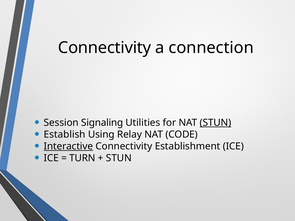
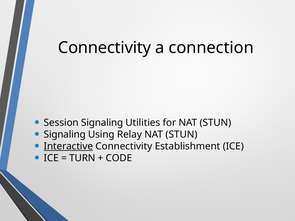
STUN underline: present -> none (215, 123)
Establish: Establish -> Signaling (65, 135)
Relay NAT CODE: CODE -> STUN (182, 135)
STUN: STUN -> CODE (119, 158)
